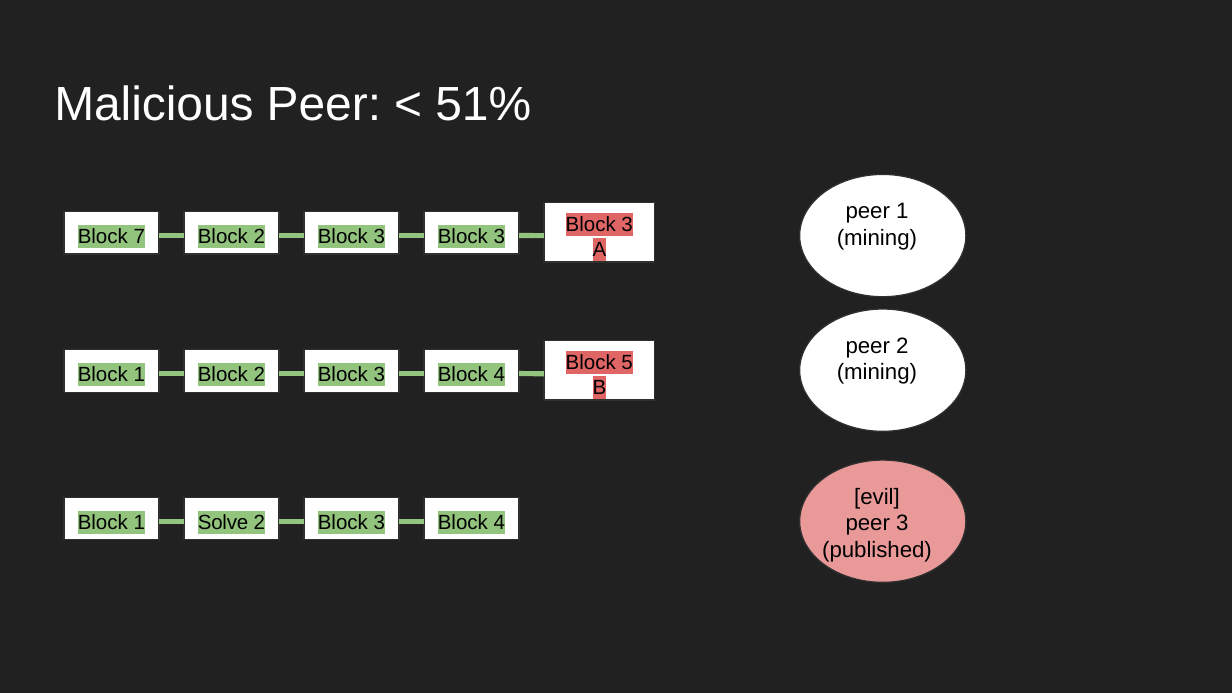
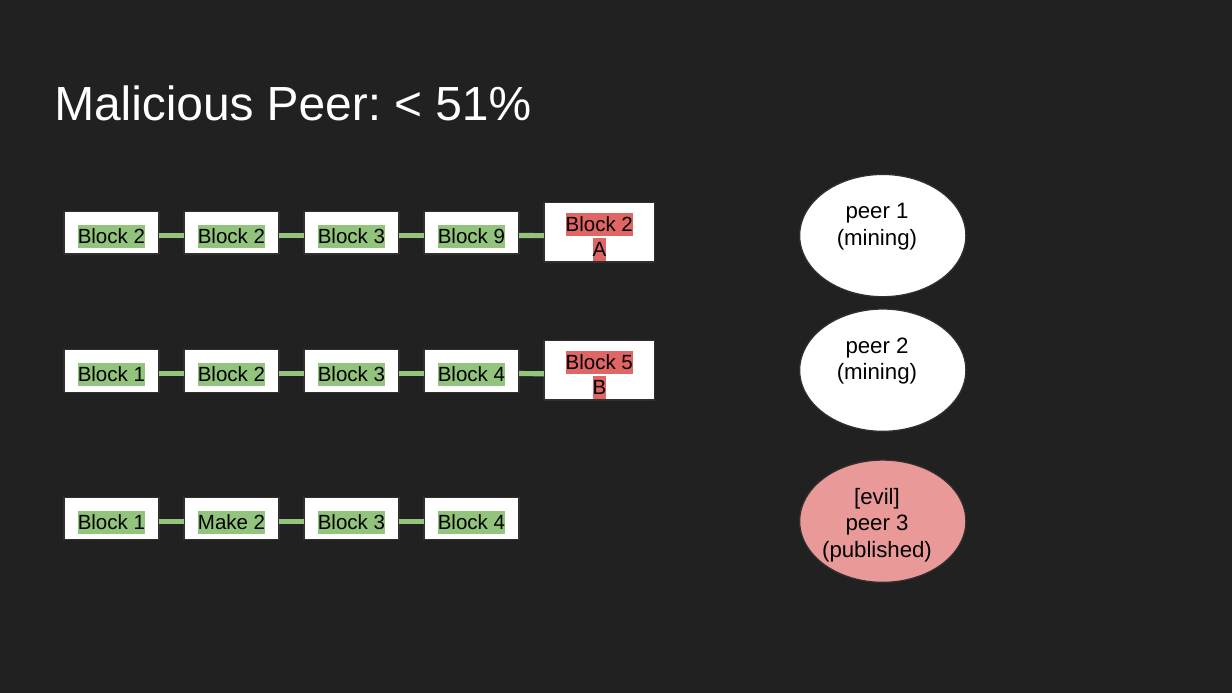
3: 3 -> 2 (627, 225)
7: 7 -> 2 (139, 237)
3: 3 -> 9 (499, 237)
Solve: Solve -> Make (223, 523)
